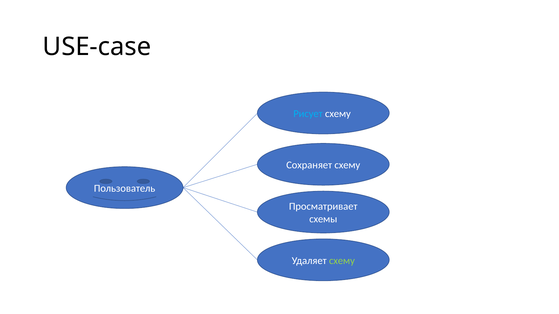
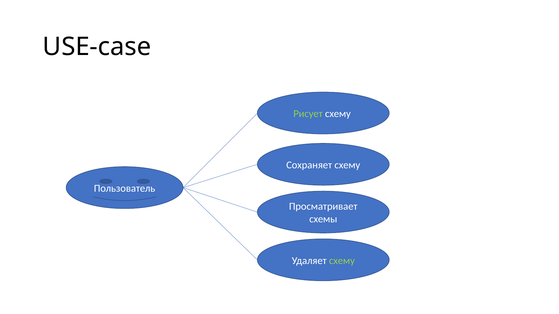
Рисует colour: light blue -> light green (308, 114)
